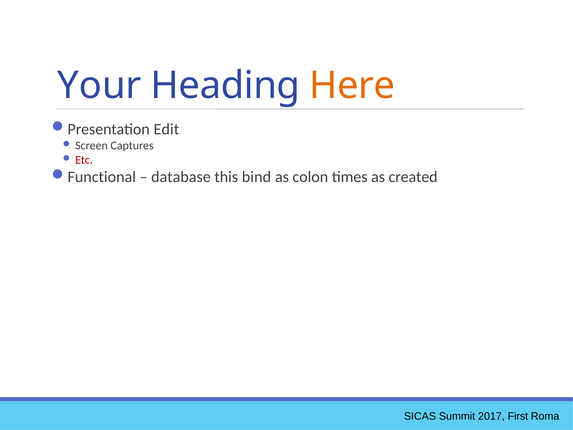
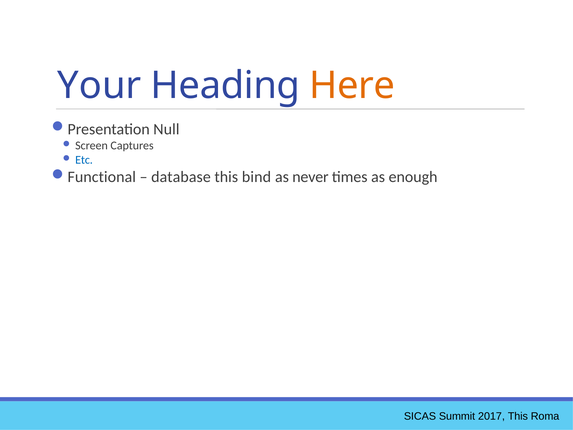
Edit: Edit -> Null (166, 129)
Etc colour: red -> blue (84, 160)
colon: colon -> never (310, 177)
created: created -> enough (413, 177)
2017 First: First -> This (518, 416)
